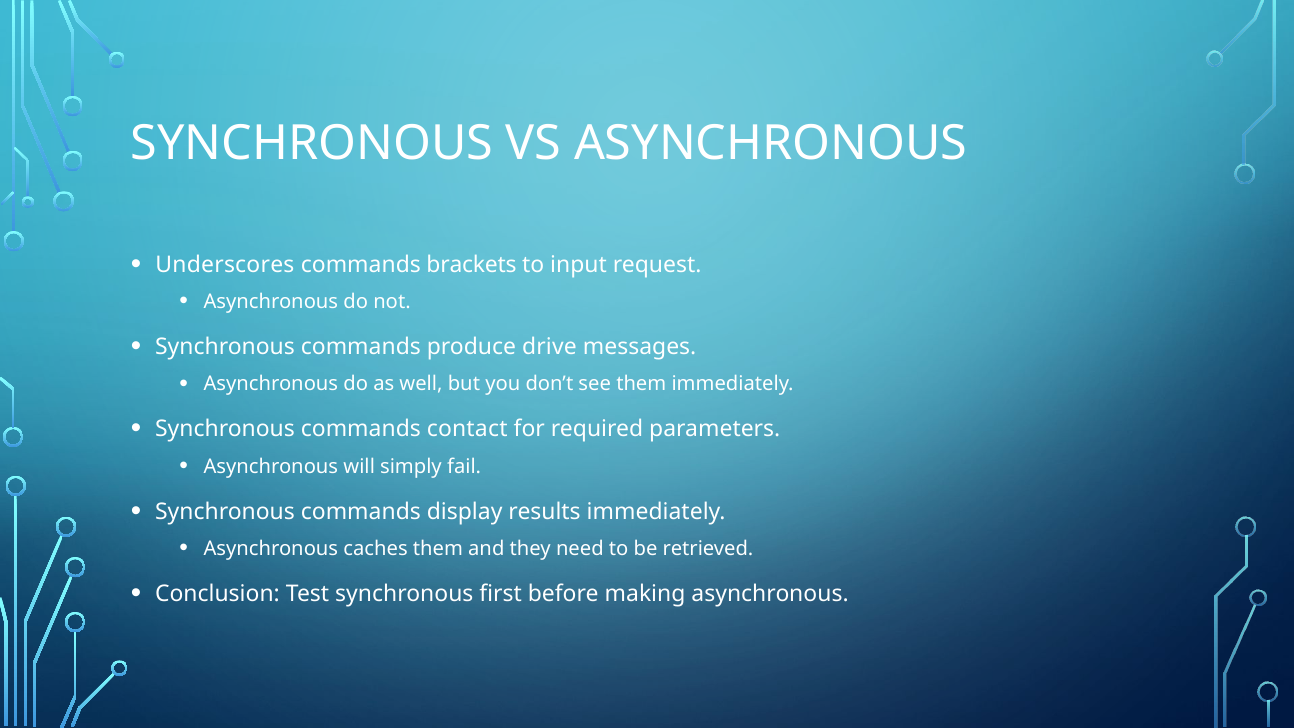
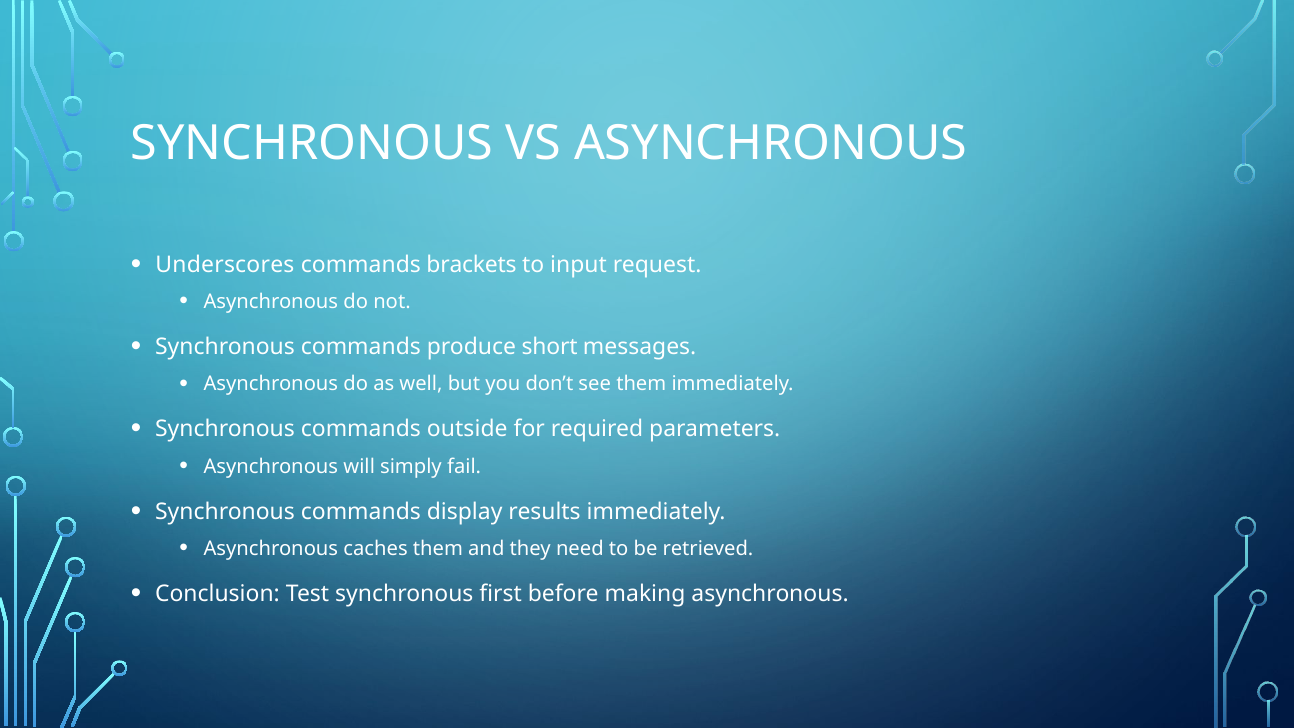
drive: drive -> short (550, 347)
contact: contact -> outside (467, 429)
